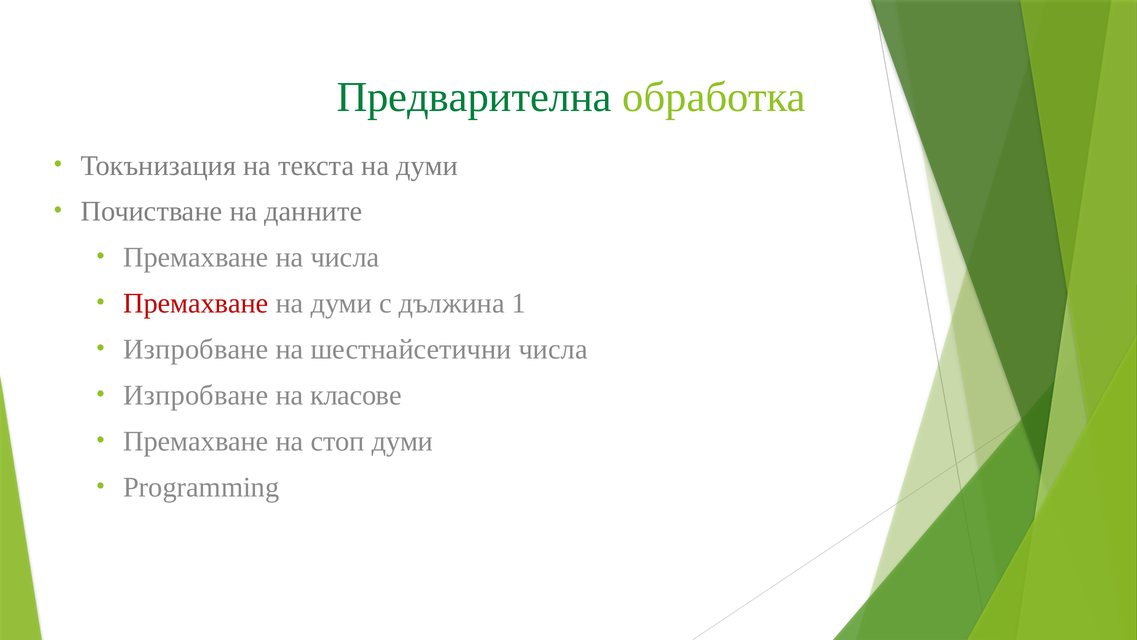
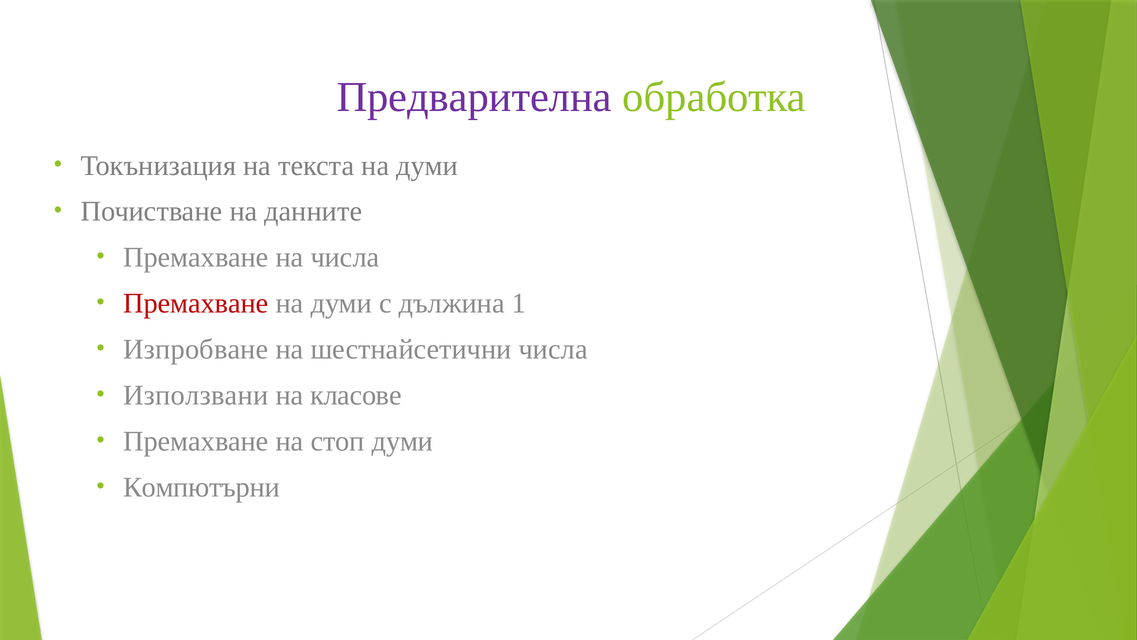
Предварителна colour: green -> purple (474, 97)
Изпробване: Изпробване -> Използвани (196, 395)
Programming: Programming -> Компютърни (201, 487)
